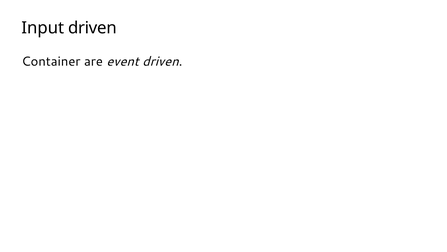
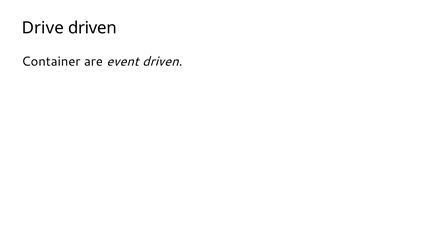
Input: Input -> Drive (43, 28)
